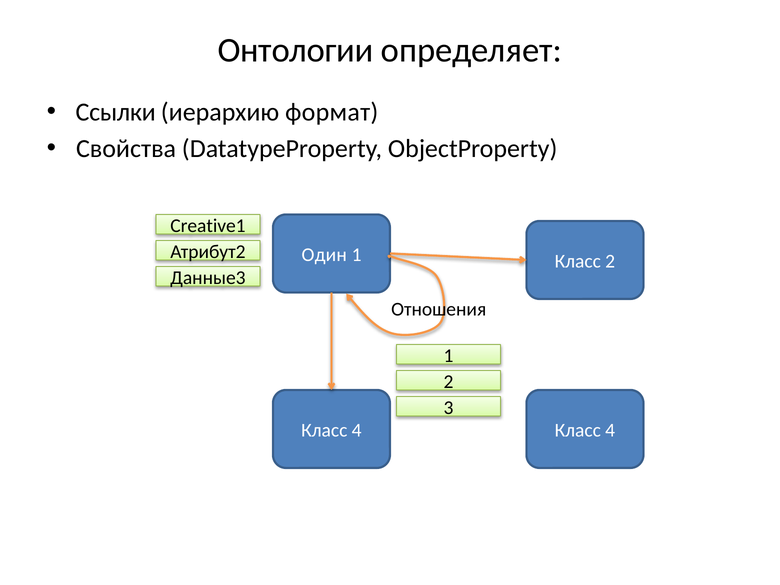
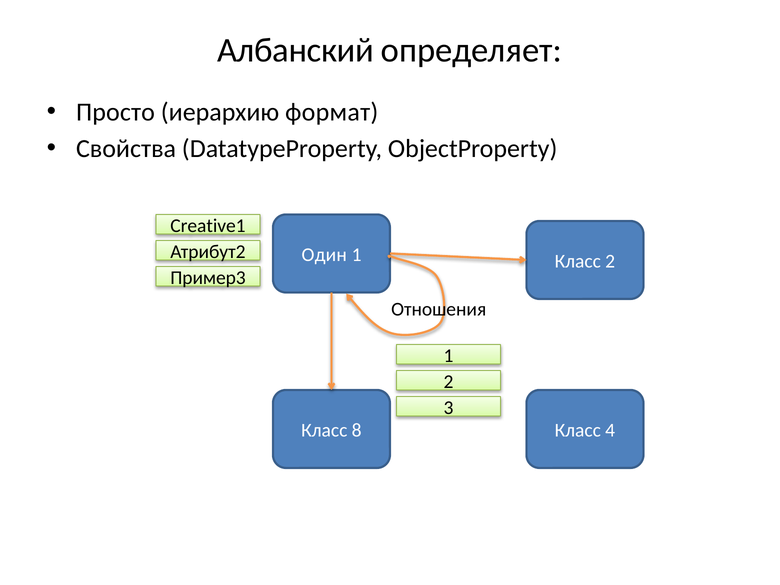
Онтологии: Онтологии -> Албанский (296, 51)
Ссылки: Ссылки -> Просто (115, 112)
Данные3: Данные3 -> Пример3 (208, 278)
4: 4 -> 8 (357, 430)
